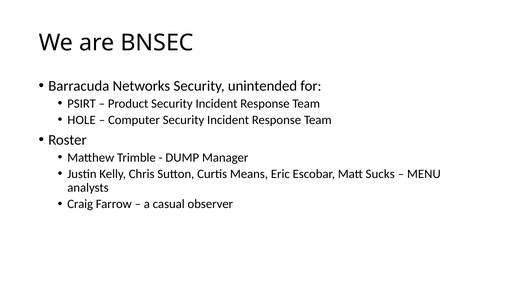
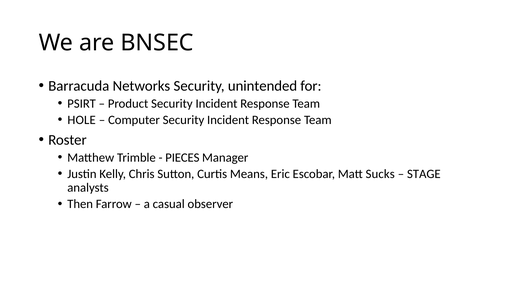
DUMP: DUMP -> PIECES (182, 157)
MENU: MENU -> STAGE (424, 174)
Craig: Craig -> Then (80, 204)
